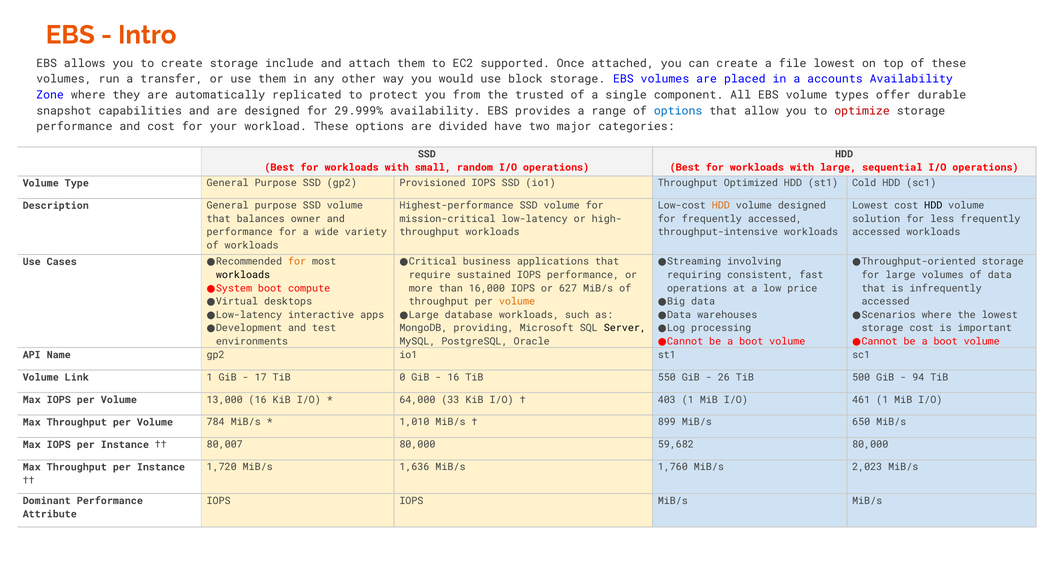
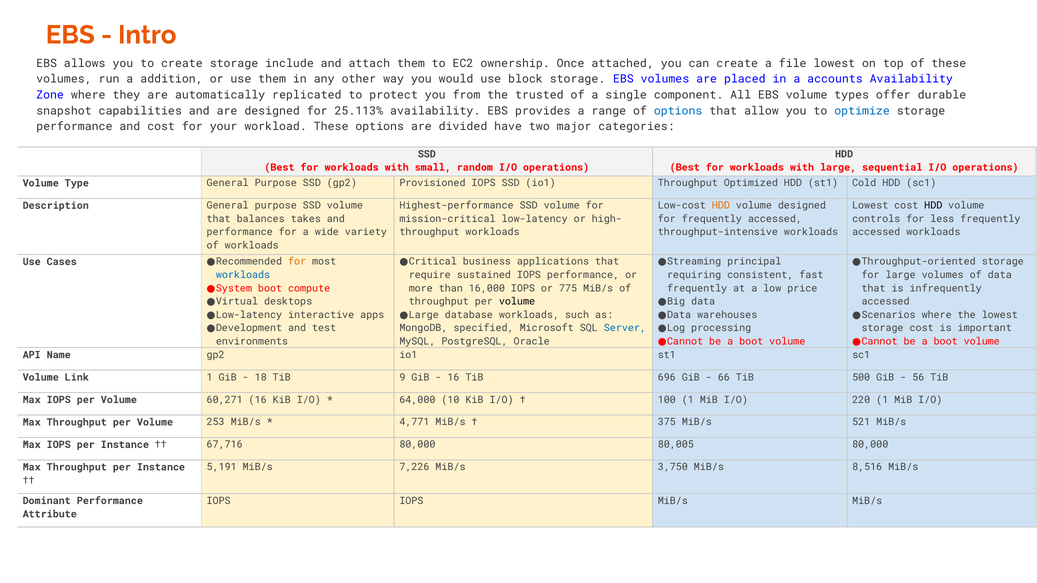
supported: supported -> ownership (515, 63)
transfer: transfer -> addition (172, 79)
29.999%: 29.999% -> 25.113% (359, 111)
optimize colour: red -> blue (862, 111)
owner: owner -> takes (306, 219)
solution: solution -> controls (876, 219)
involving: involving -> principal (754, 262)
workloads colour: black -> blue (243, 275)
627: 627 -> 775 (568, 288)
operations: operations -> frequently (697, 288)
volume colour: orange -> black (517, 302)
providing: providing -> specified (484, 328)
Server colour: black -> blue (625, 328)
17: 17 -> 18 (261, 377)
0: 0 -> 9 (402, 377)
550: 550 -> 696 (667, 377)
26: 26 -> 66 (724, 377)
94: 94 -> 56 (918, 377)
13,000: 13,000 -> 60,271 (225, 400)
33: 33 -> 10 (450, 400)
403: 403 -> 100 (667, 400)
461: 461 -> 220 (861, 400)
784: 784 -> 253 (216, 422)
1,010: 1,010 -> 4,771 (414, 422)
899: 899 -> 375 (667, 422)
650: 650 -> 521 (861, 422)
80,007: 80,007 -> 67,716 (225, 445)
59,682: 59,682 -> 80,005 (676, 445)
1,720: 1,720 -> 5,191 (222, 467)
1,636: 1,636 -> 7,226 (414, 467)
1,760: 1,760 -> 3,750 (673, 467)
2,023: 2,023 -> 8,516 (867, 467)
